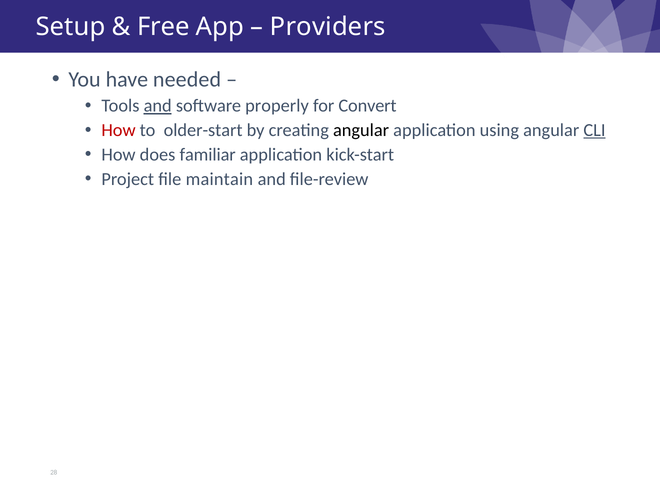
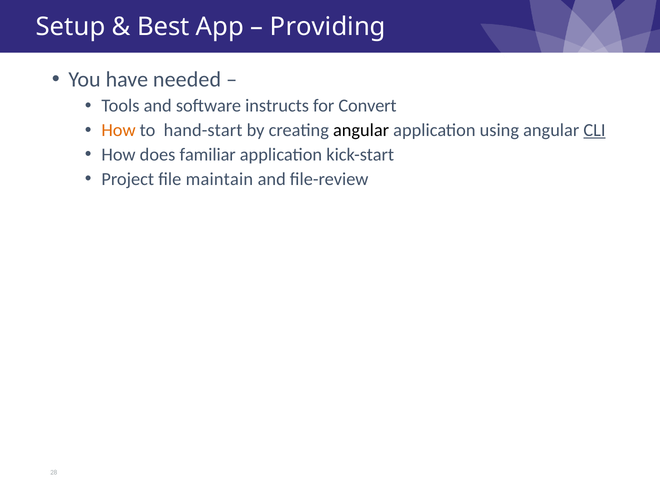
Free: Free -> Best (163, 27)
Providers: Providers -> Providing (328, 27)
and underline: present -> none (158, 106)
properly: properly -> instructs (277, 106)
How colour: red -> orange (119, 130)
older-start: older-start -> hand-start (203, 130)
